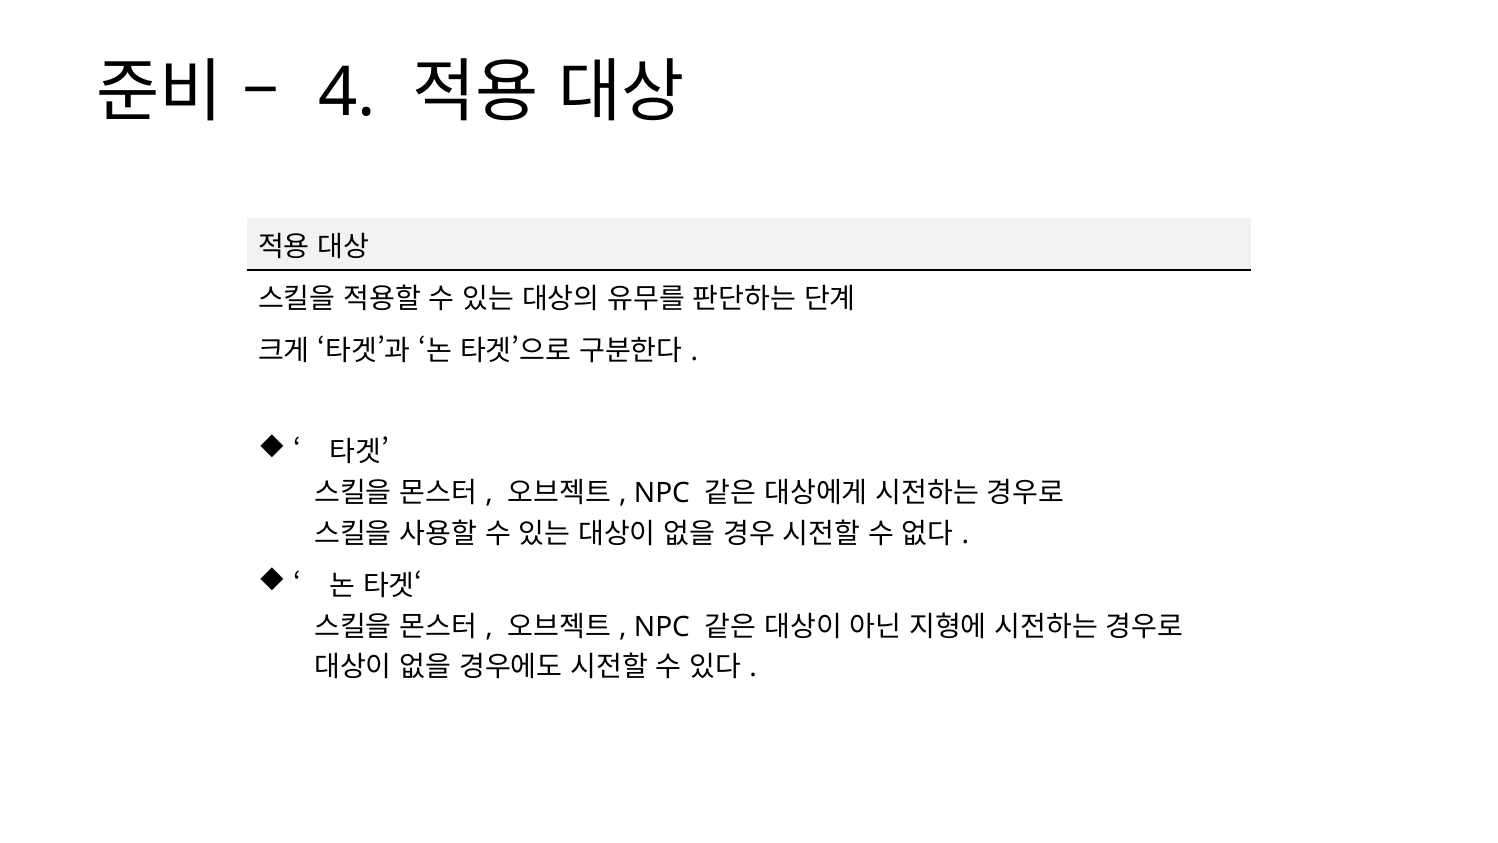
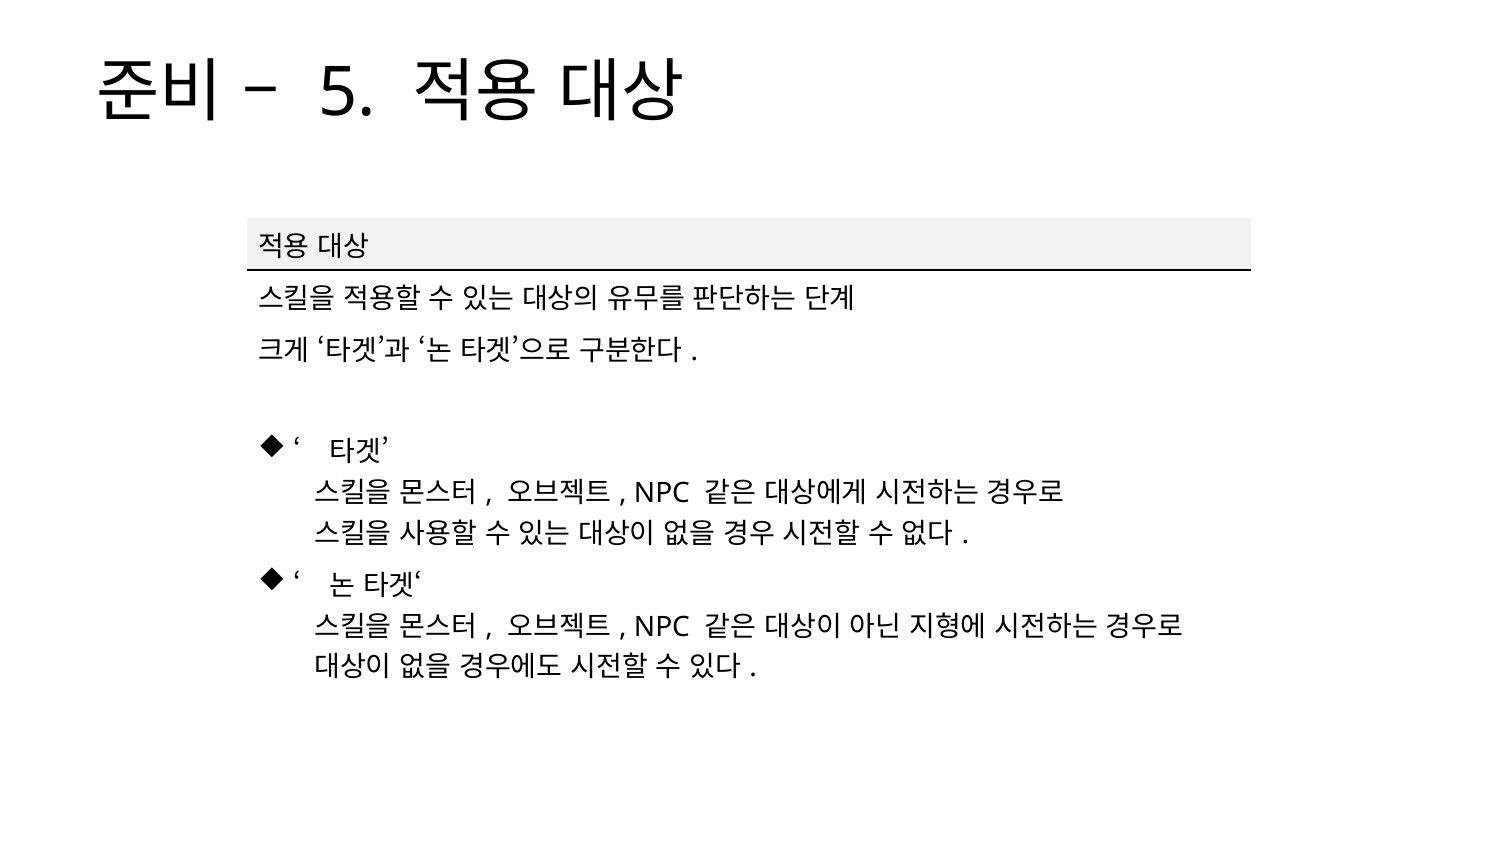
4: 4 -> 5 (347, 93)
